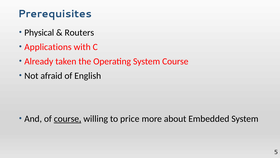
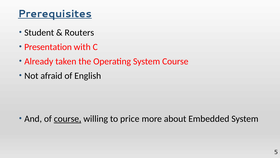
Prerequisites underline: none -> present (55, 14)
Physical: Physical -> Student (39, 33)
Applications: Applications -> Presentation (48, 47)
